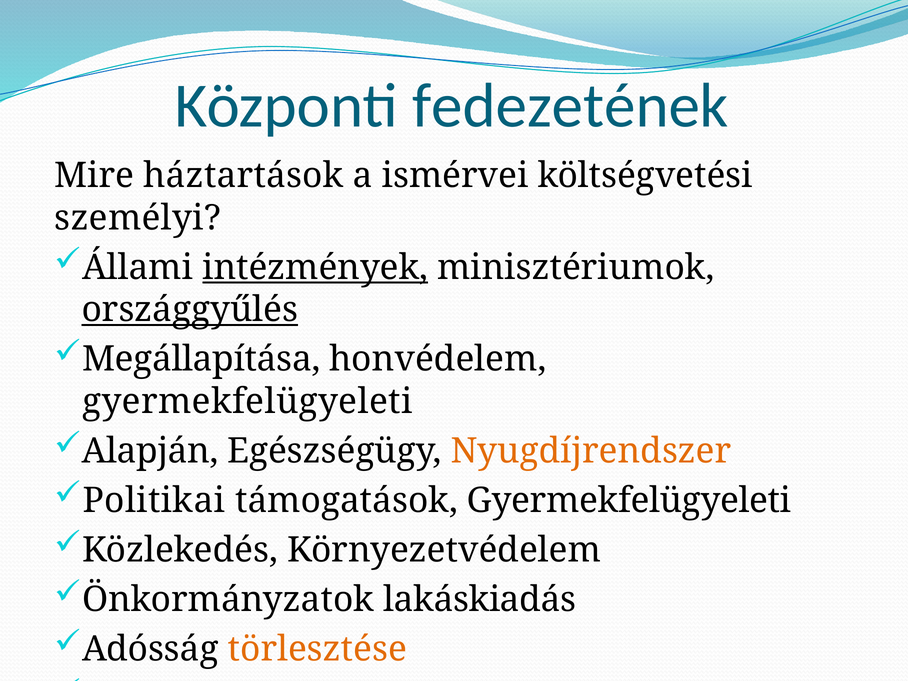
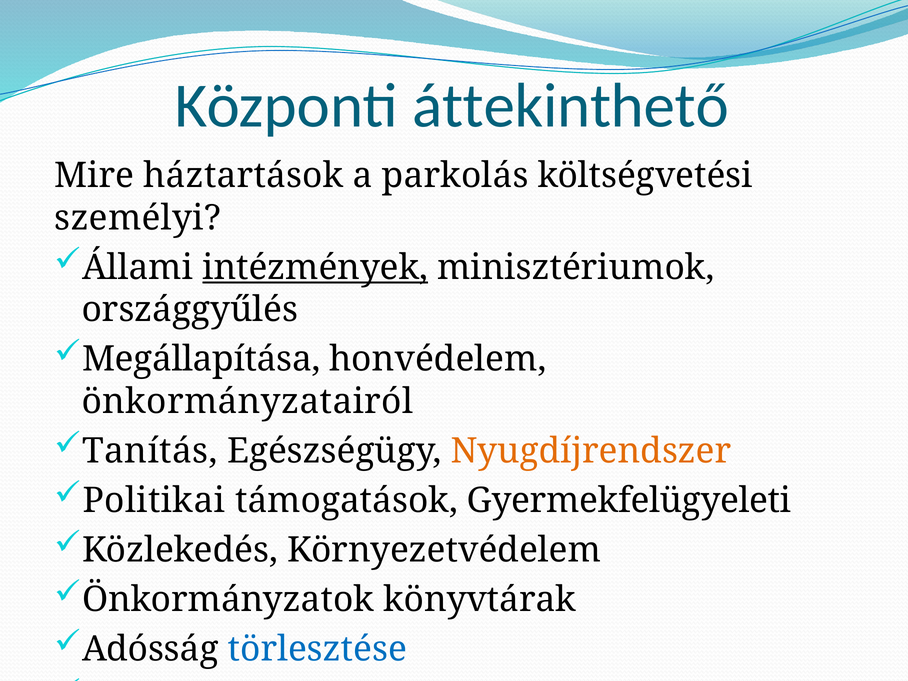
fedezetének: fedezetének -> áttekinthető (571, 106)
ismérvei: ismérvei -> parkolás (455, 176)
országgyűlés underline: present -> none (190, 310)
gyermekfelügyeleti: gyermekfelügyeleti -> önkormányzatairól (247, 402)
Alapján: Alapján -> Tanítás (150, 451)
lakáskiadás: lakáskiadás -> könyvtárak (480, 600)
törlesztése colour: orange -> blue (317, 649)
